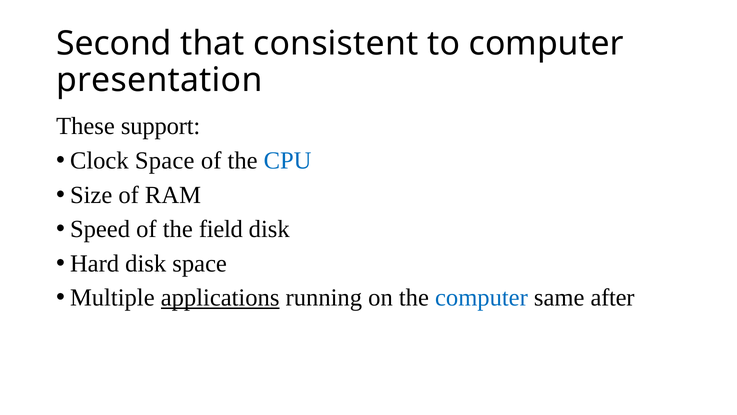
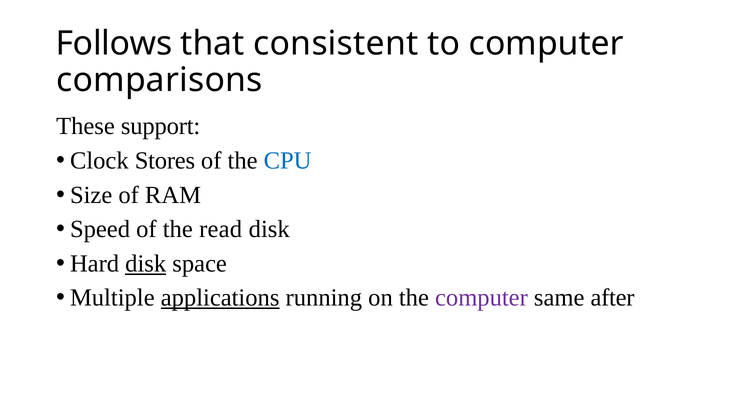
Second: Second -> Follows (114, 44)
presentation: presentation -> comparisons (159, 80)
Clock Space: Space -> Stores (165, 160)
field: field -> read (221, 229)
disk underline: none -> present (146, 263)
computer colour: blue -> purple (481, 297)
